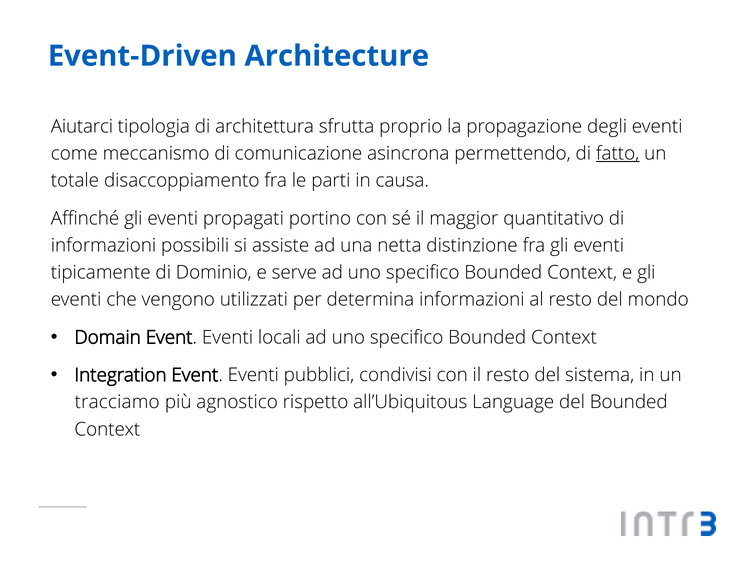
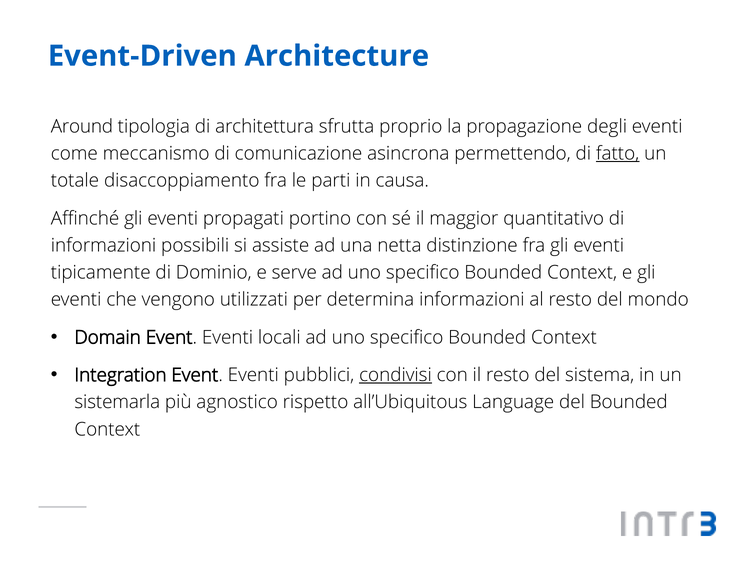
Aiutarci: Aiutarci -> Around (82, 126)
condivisi underline: none -> present (395, 375)
tracciamo: tracciamo -> sistemarla (117, 402)
